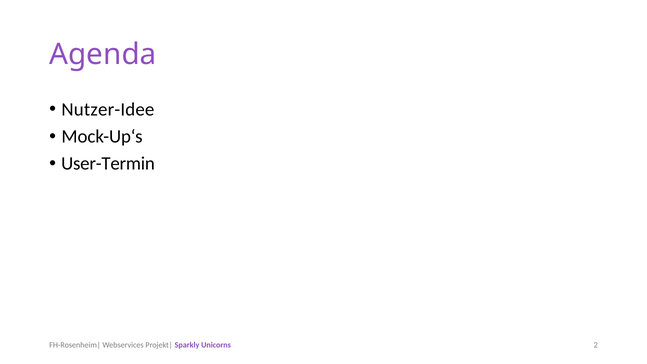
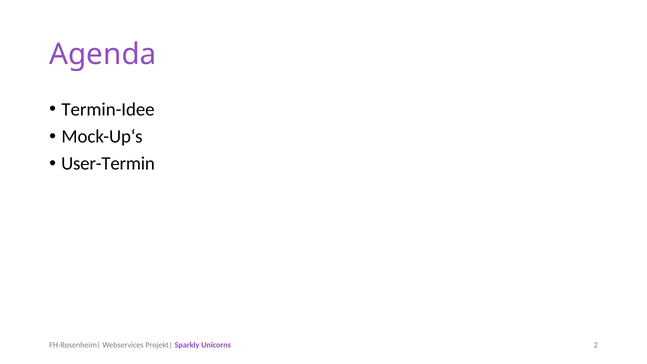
Nutzer-Idee: Nutzer-Idee -> Termin-Idee (108, 109)
